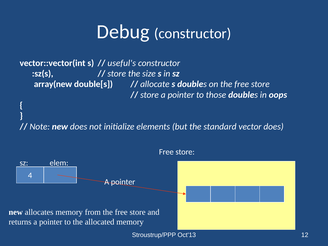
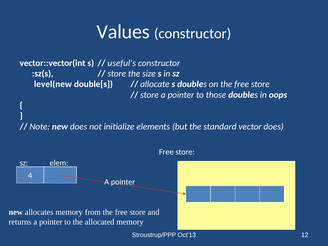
Debug: Debug -> Values (123, 32)
array(new: array(new -> level(new (53, 84)
